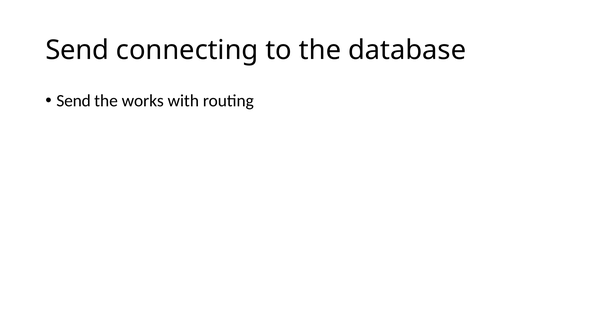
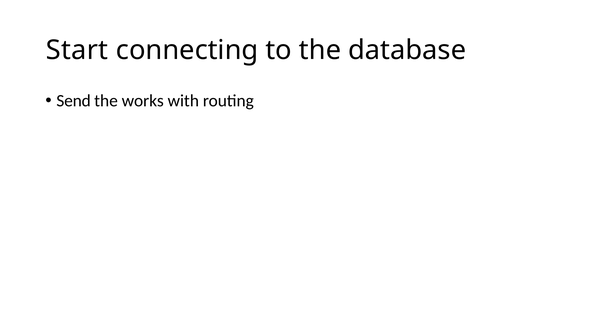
Send: Send -> Start (77, 50)
